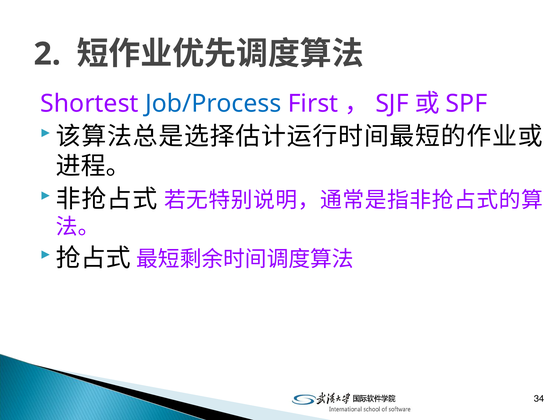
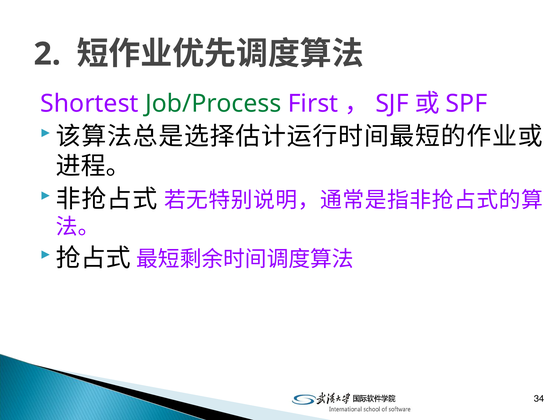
Job/Process colour: blue -> green (213, 103)
